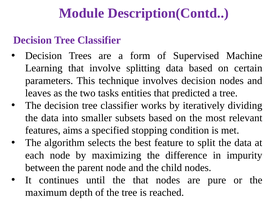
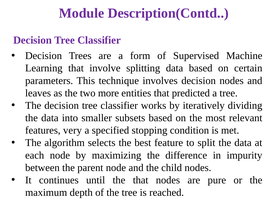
tasks: tasks -> more (108, 93)
aims: aims -> very (72, 130)
